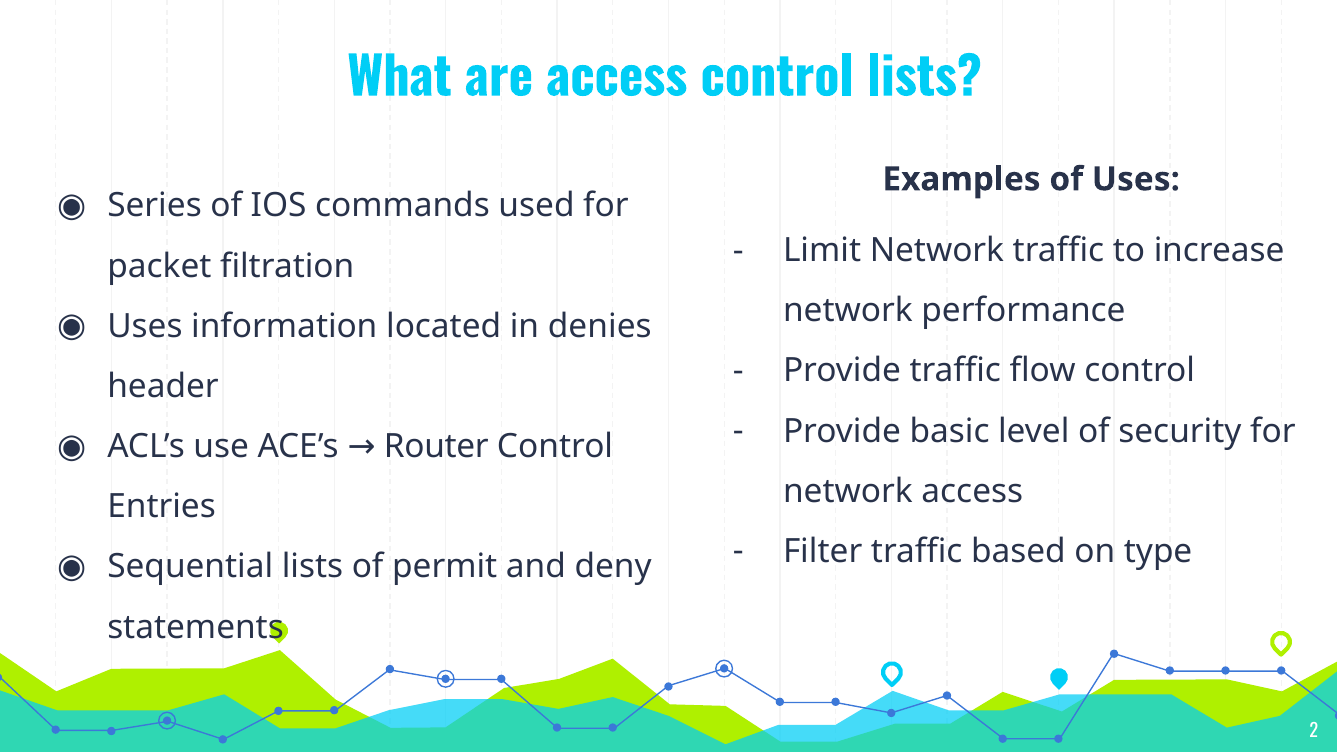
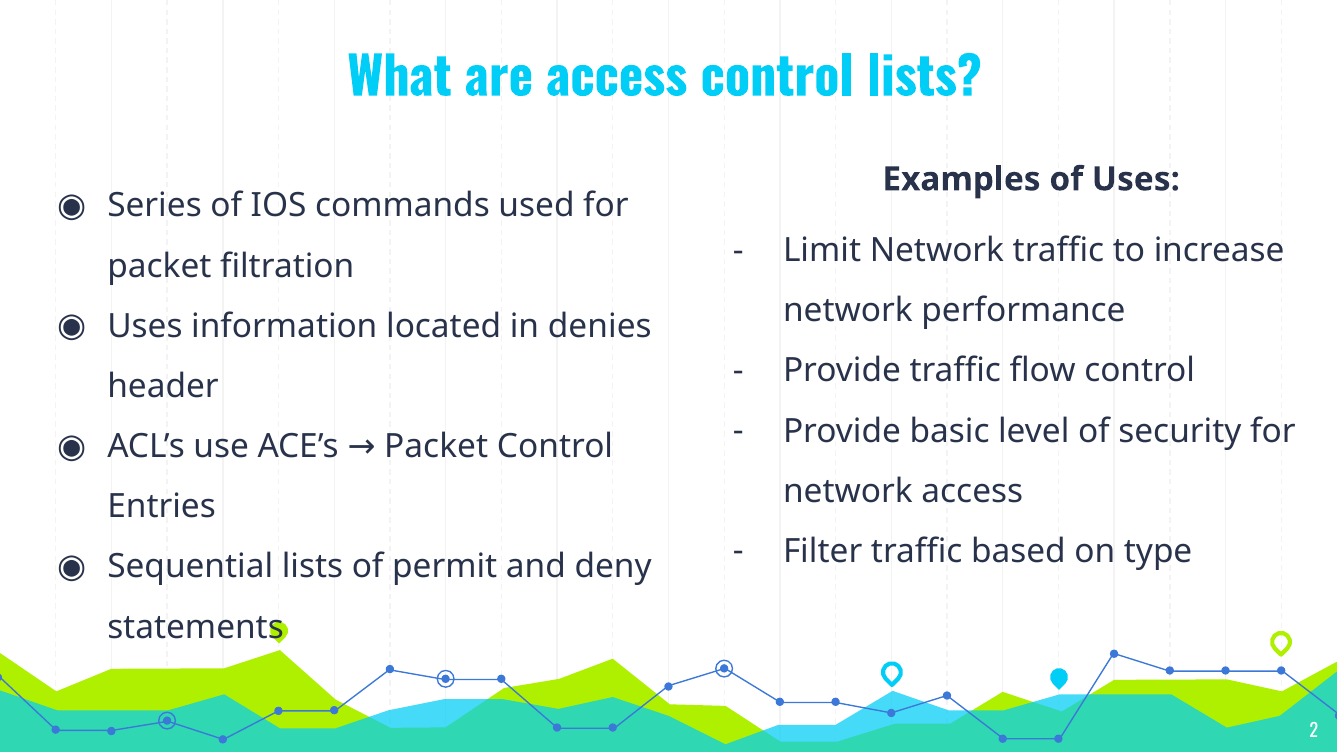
ACE’s Router: Router -> Packet (436, 447)
